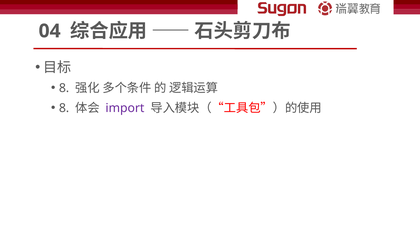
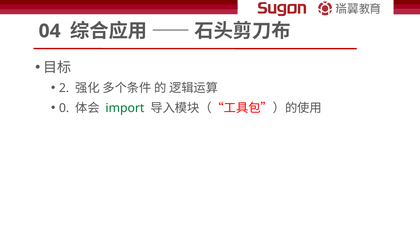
8: 8 -> 2 (64, 88)
8: 8 -> 0 (64, 108)
import colour: purple -> green (125, 108)
